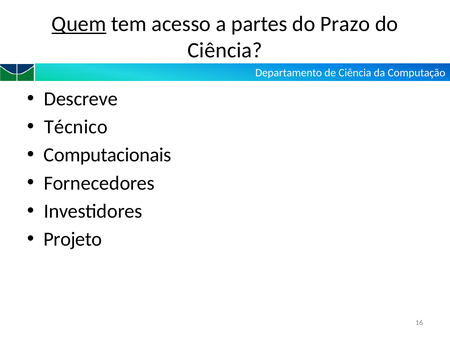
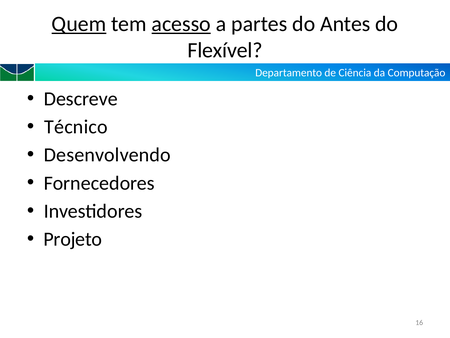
acesso underline: none -> present (181, 24)
Prazo: Prazo -> Antes (345, 24)
Ciência: Ciência -> Flexível (225, 50)
Computacionais: Computacionais -> Desenvolvendo (107, 155)
